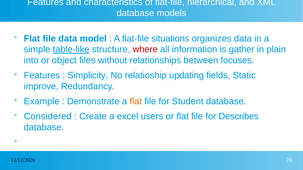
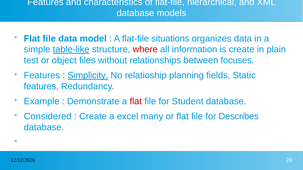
is gather: gather -> create (242, 50)
into: into -> test (31, 61)
Simplicity underline: none -> present (88, 76)
updating: updating -> planning (186, 76)
improve: improve -> features (41, 87)
flat colour: orange -> red (136, 102)
users: users -> many (152, 117)
